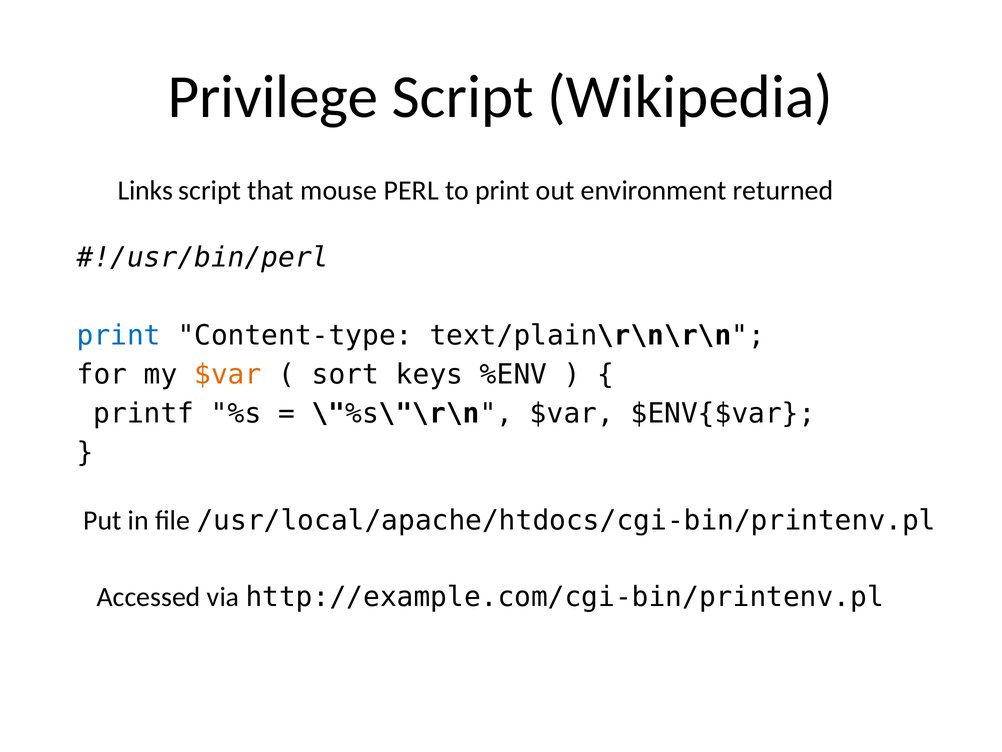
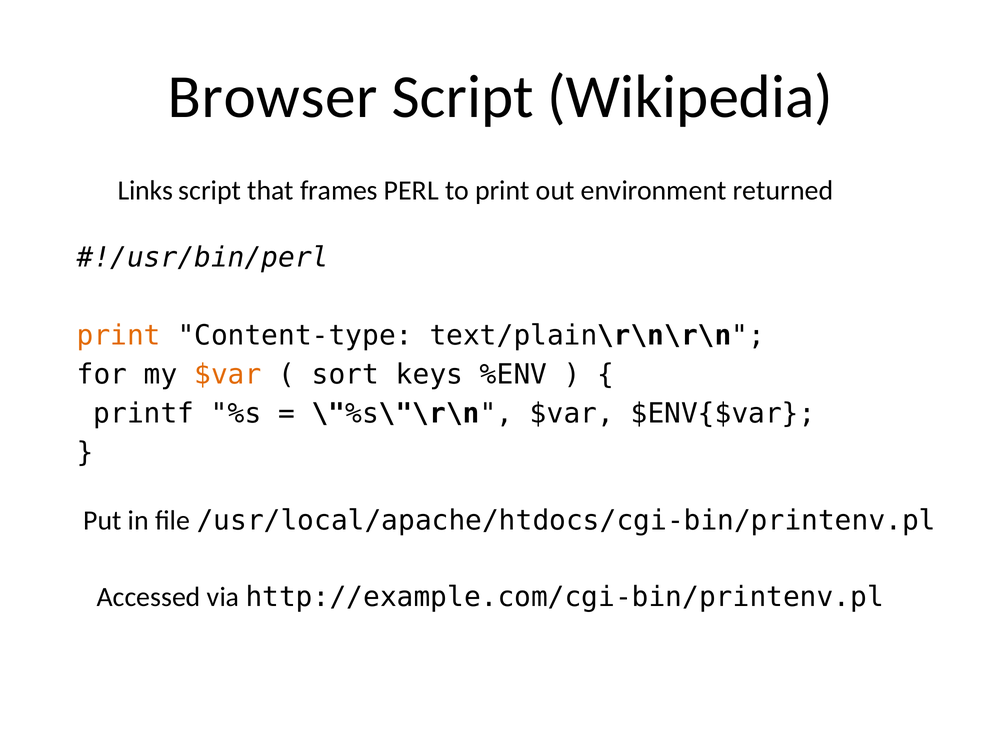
Privilege: Privilege -> Browser (273, 97)
mouse: mouse -> frames (339, 191)
print colour: blue -> orange (119, 335)
